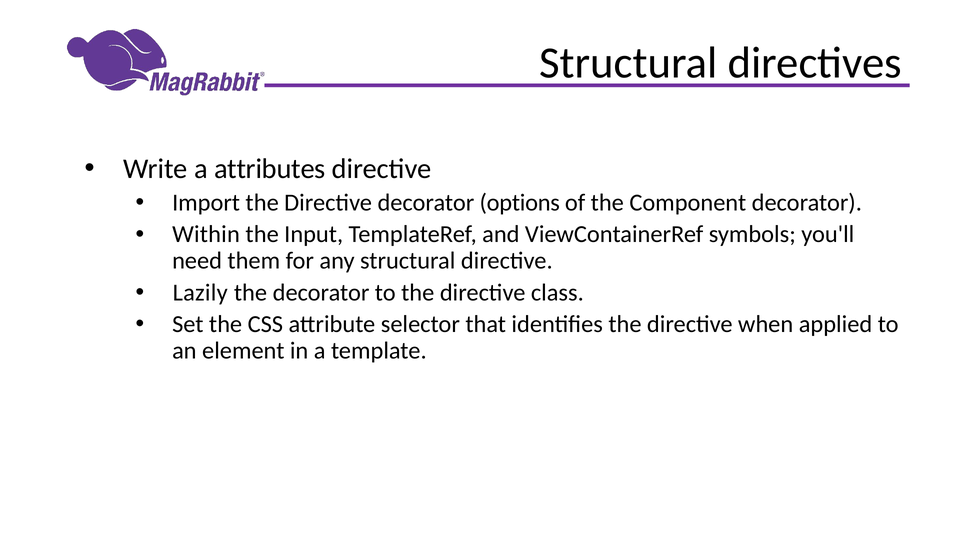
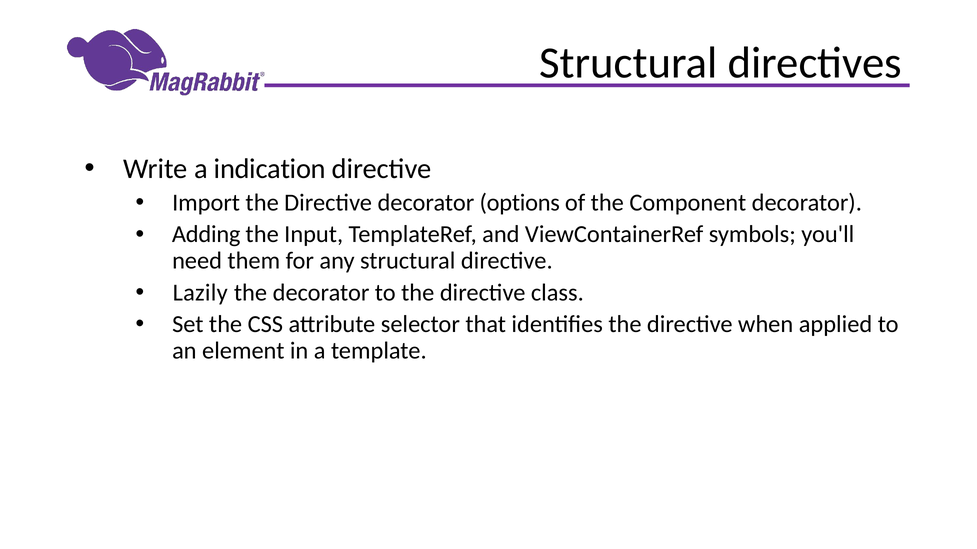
attributes: attributes -> indication (270, 169)
Within: Within -> Adding (206, 235)
